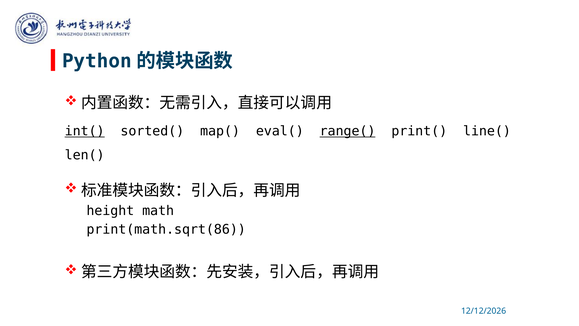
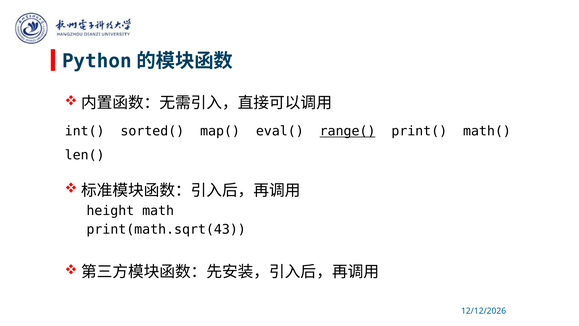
int( underline: present -> none (85, 131)
line(: line( -> math( (487, 131)
print(math.sqrt(86: print(math.sqrt(86 -> print(math.sqrt(43 (166, 229)
